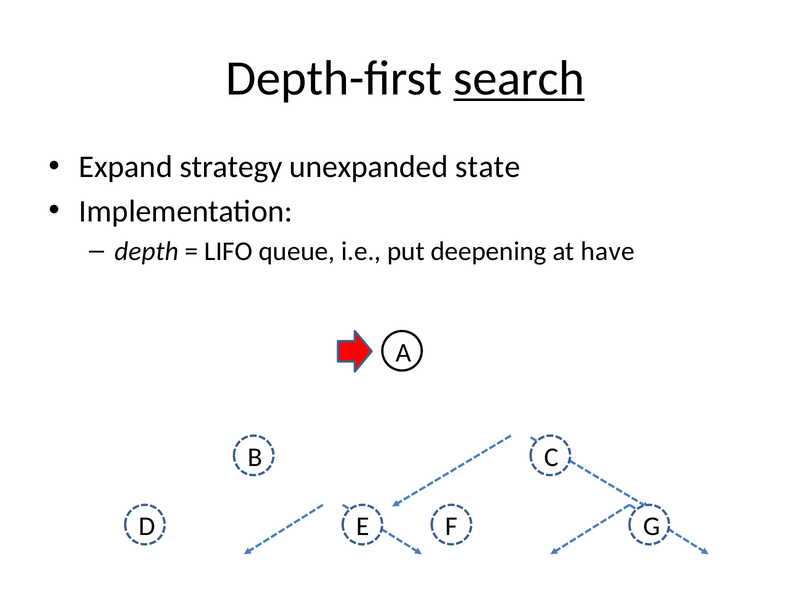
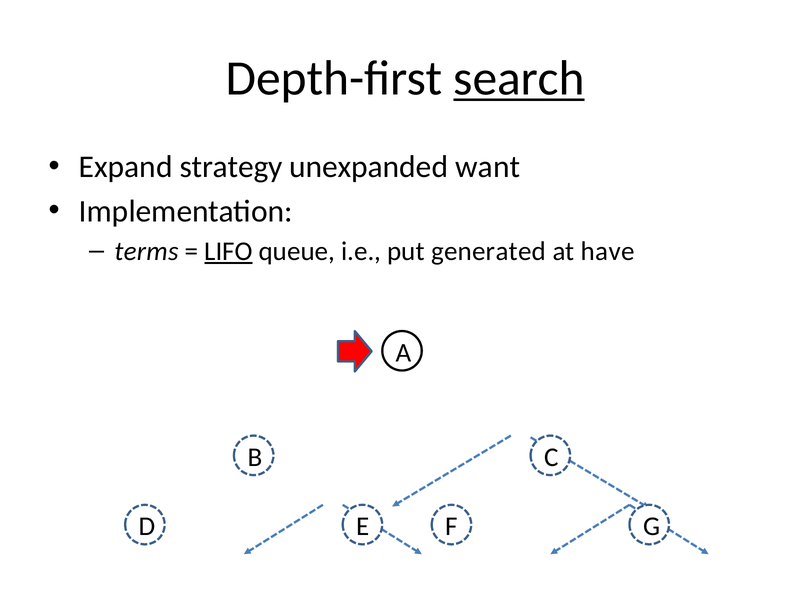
state: state -> want (488, 167)
depth: depth -> terms (146, 251)
LIFO underline: none -> present (229, 251)
deepening: deepening -> generated (489, 251)
